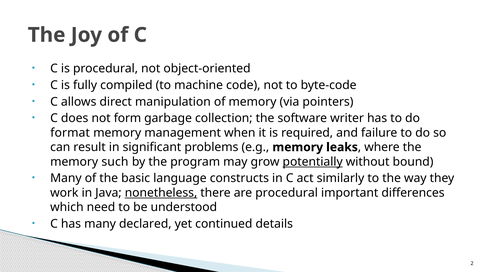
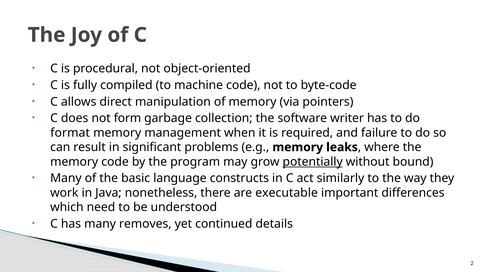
memory such: such -> code (115, 162)
nonetheless underline: present -> none (161, 193)
are procedural: procedural -> executable (287, 193)
declared: declared -> removes (145, 224)
